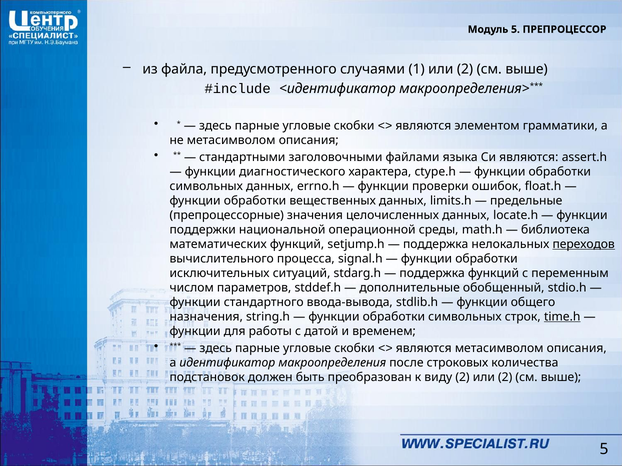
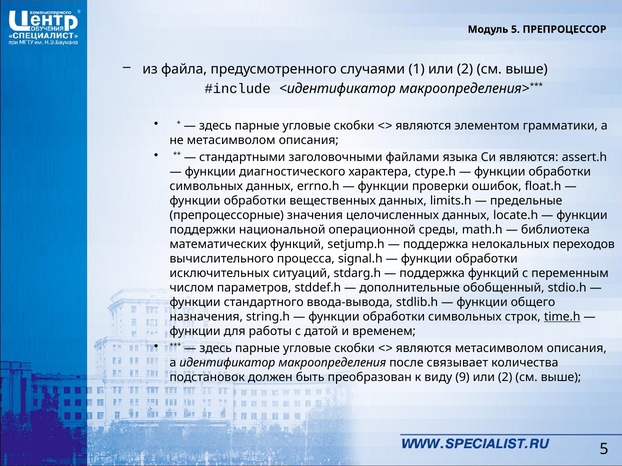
переходов underline: present -> none (584, 244)
строковых: строковых -> связывает (457, 363)
виду 2: 2 -> 9 (463, 378)
